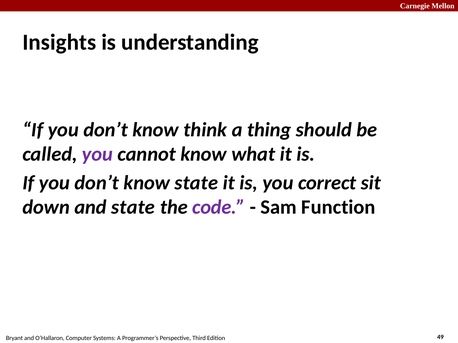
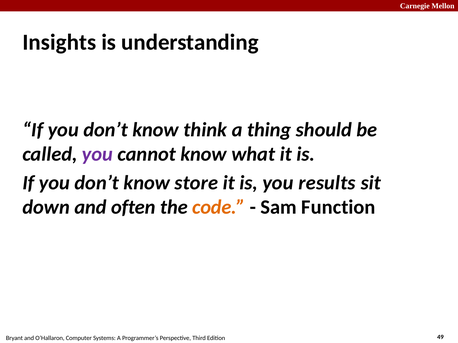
know state: state -> store (196, 183)
correct: correct -> results (327, 183)
and state: state -> often (133, 207)
code colour: purple -> orange (219, 207)
